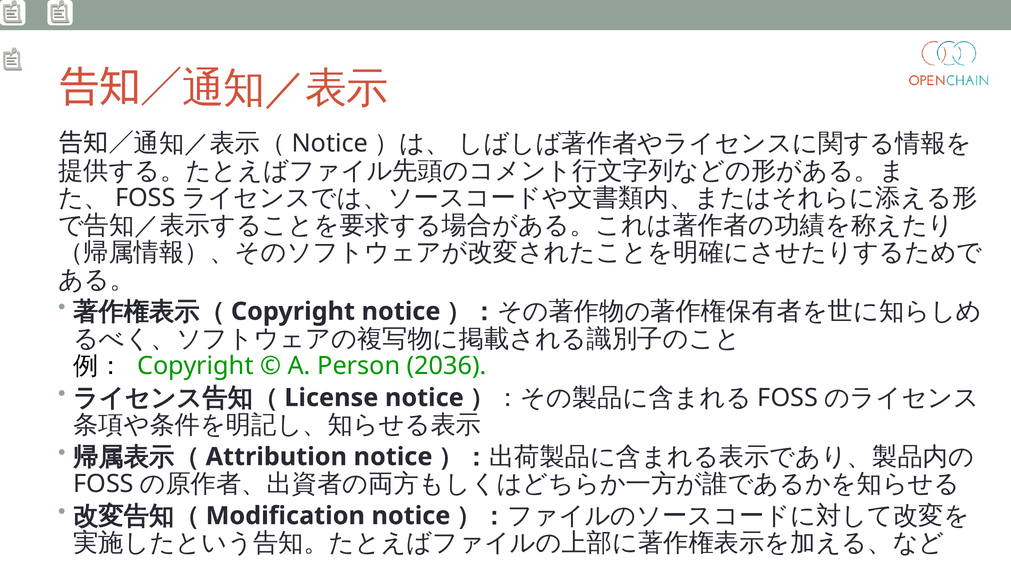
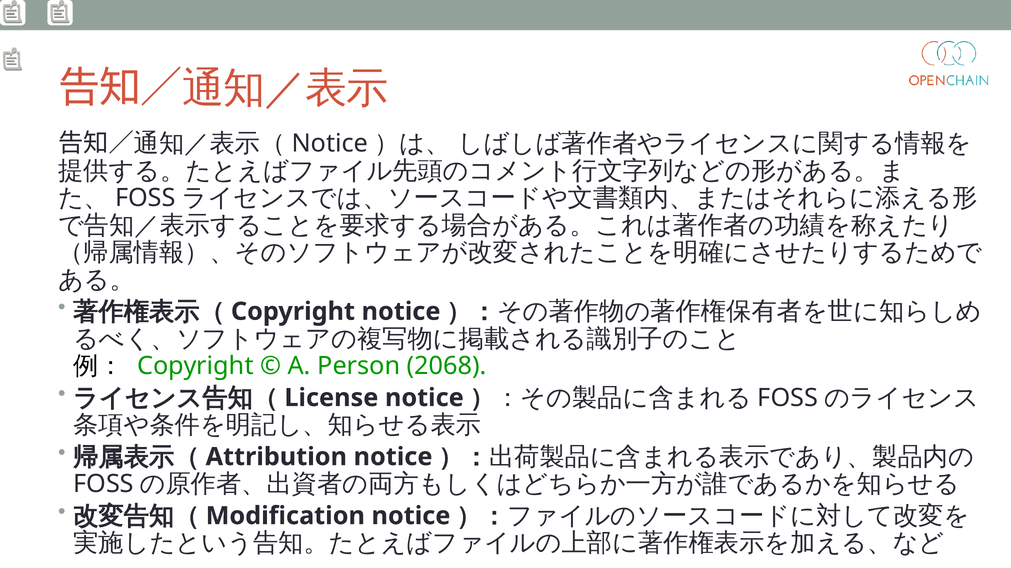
2036: 2036 -> 2068 (447, 366)
